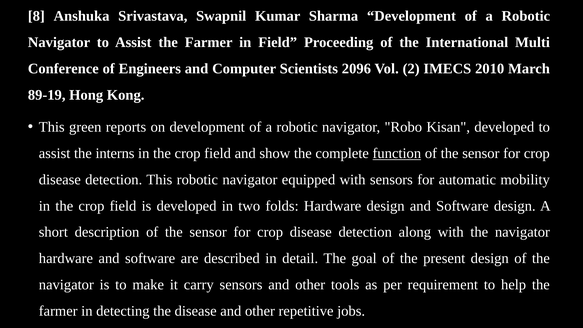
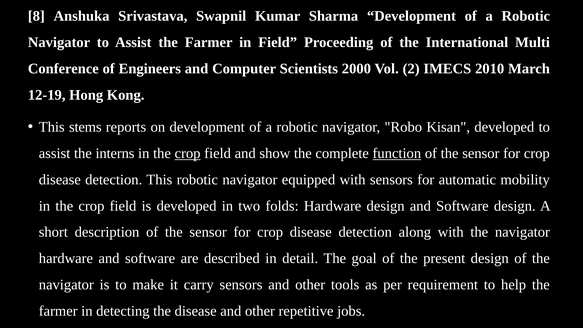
2096: 2096 -> 2000 (356, 69)
89-19: 89-19 -> 12-19 (47, 95)
green: green -> stems (85, 127)
crop underline: none -> present (188, 153)
